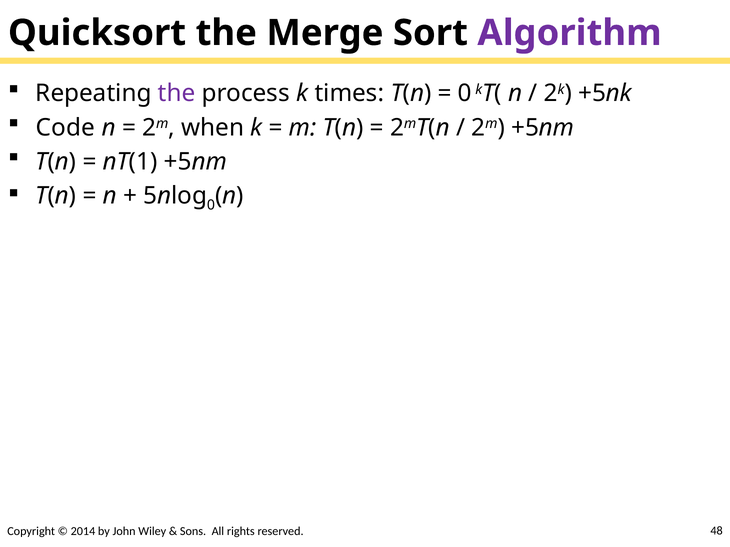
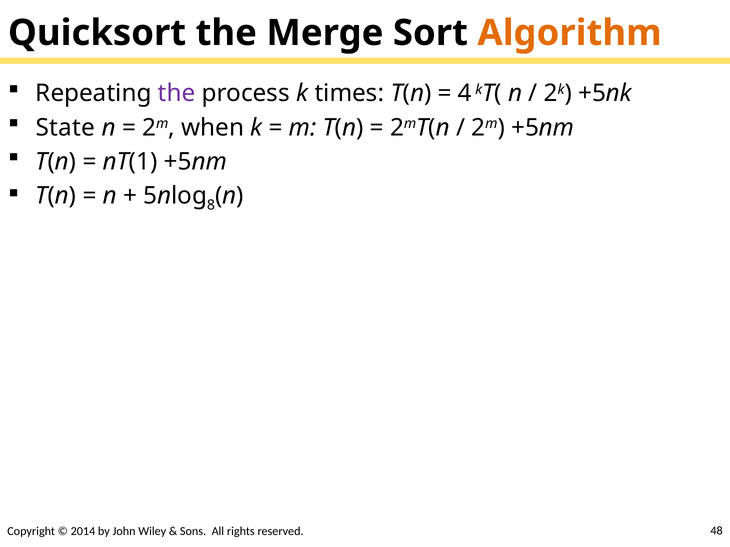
Algorithm colour: purple -> orange (570, 33)
0: 0 -> 4 (465, 94)
Code: Code -> State (65, 128)
0: 0 -> 8 (211, 205)
